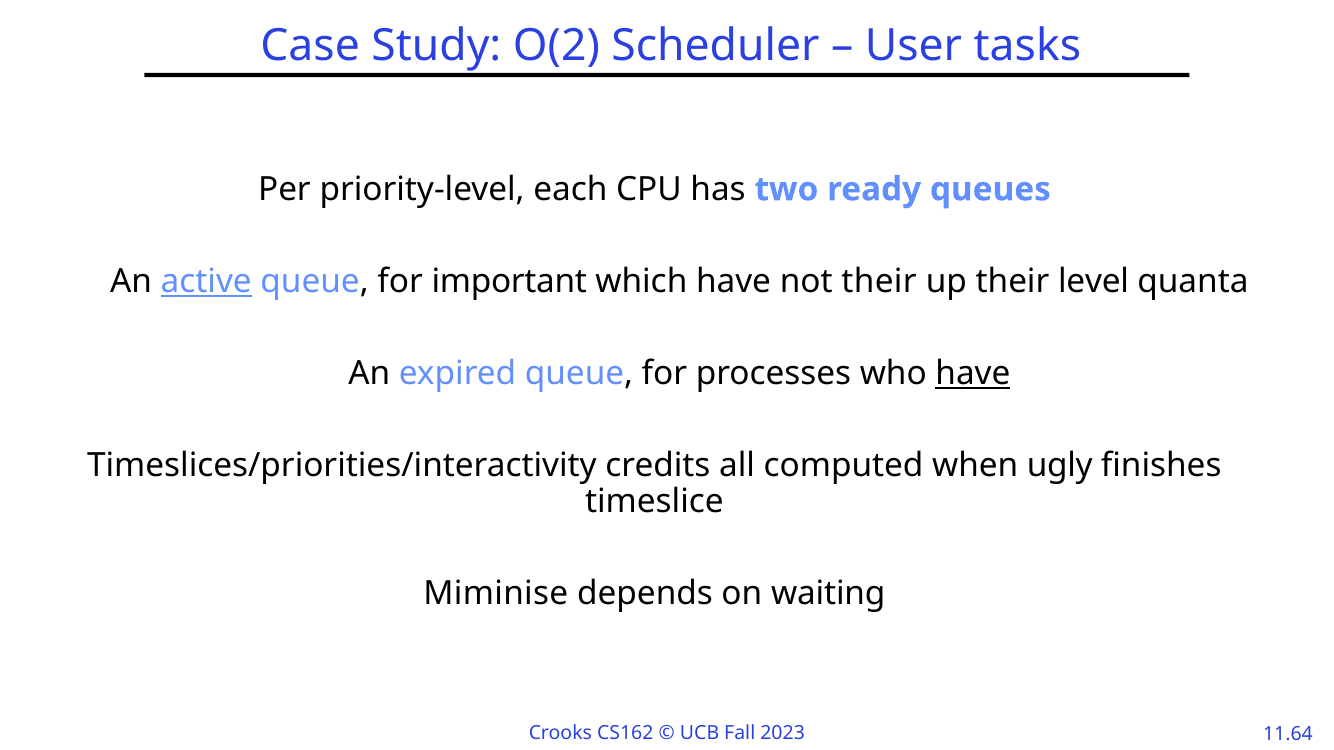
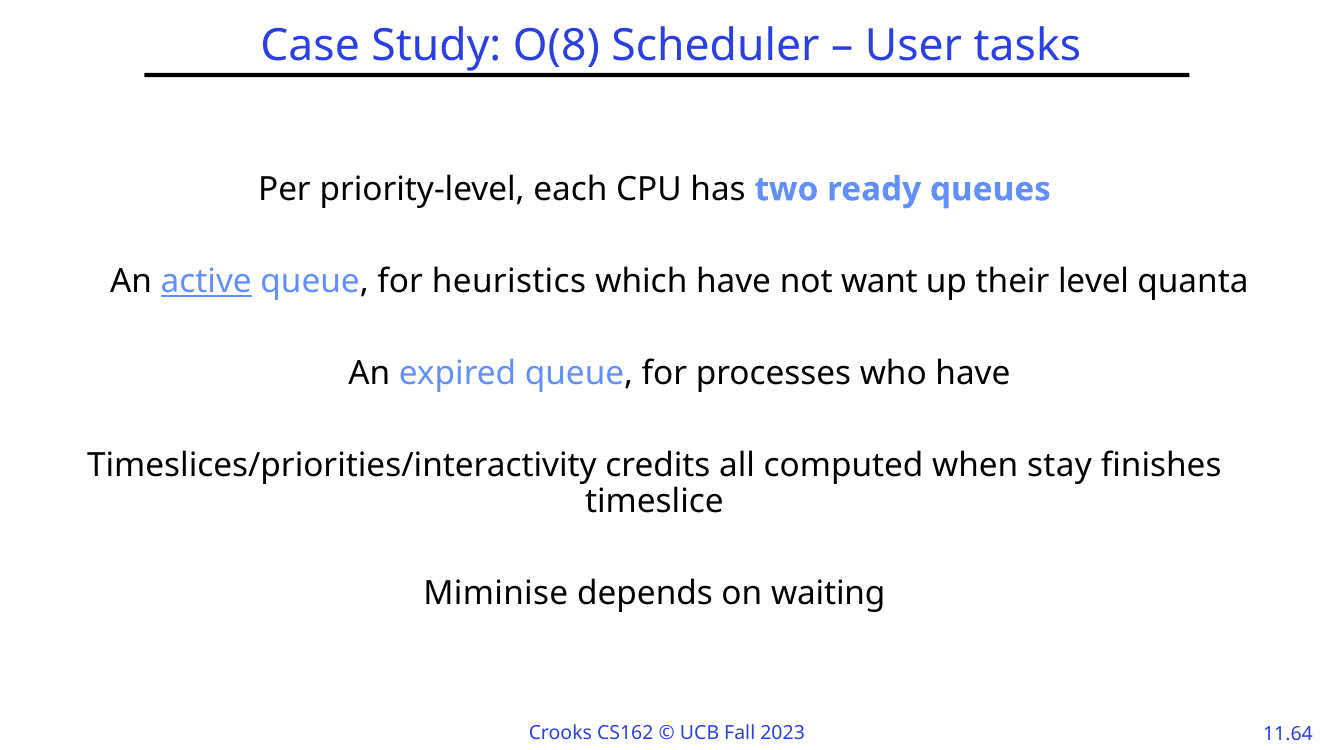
O(2: O(2 -> O(8 (556, 46)
important: important -> heuristics (509, 281)
not their: their -> want (879, 281)
have underline: present -> none (973, 373)
ugly: ugly -> stay (1059, 465)
